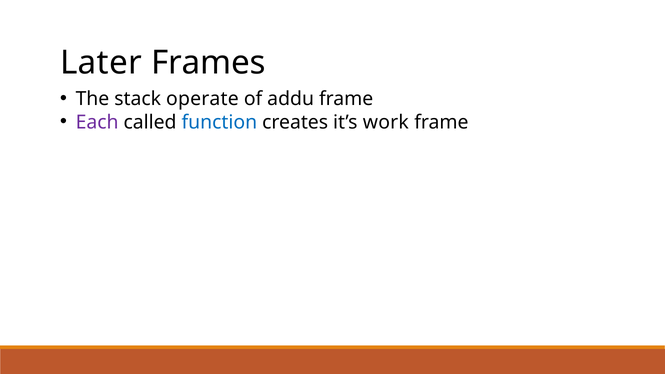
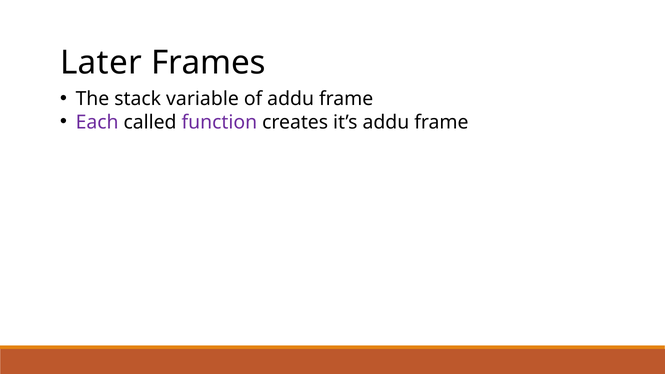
operate: operate -> variable (202, 99)
function colour: blue -> purple (219, 122)
it’s work: work -> addu (386, 122)
